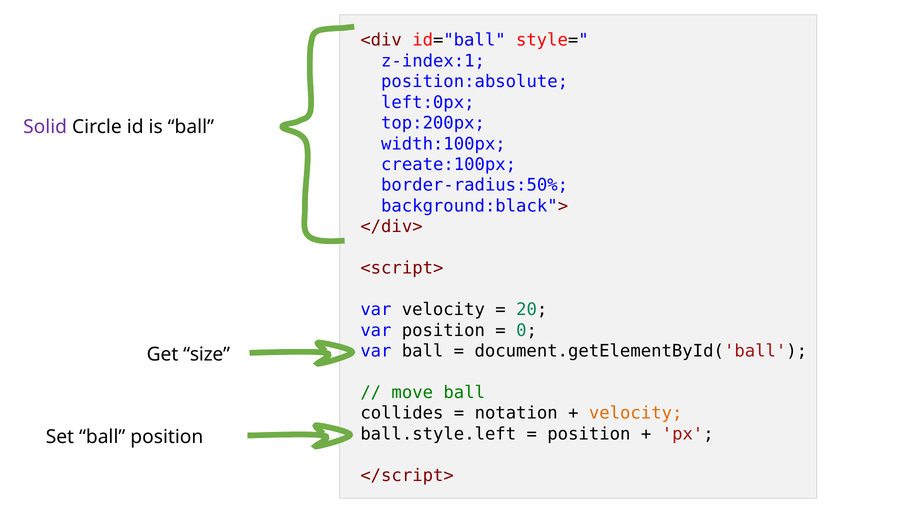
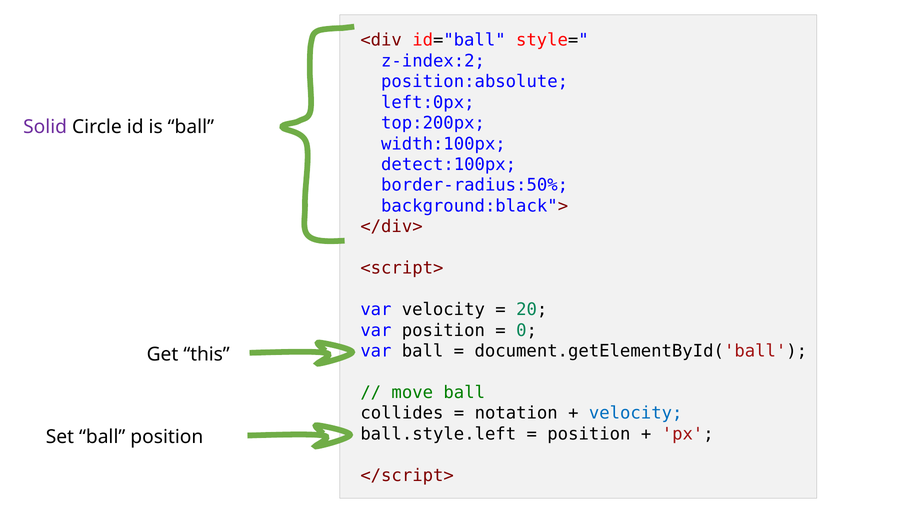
z-index:1: z-index:1 -> z-index:2 (433, 61)
create:100px: create:100px -> detect:100px (449, 165)
size: size -> this (207, 354)
velocity colour: orange -> blue (636, 413)
